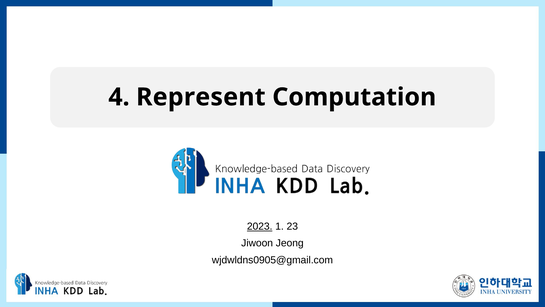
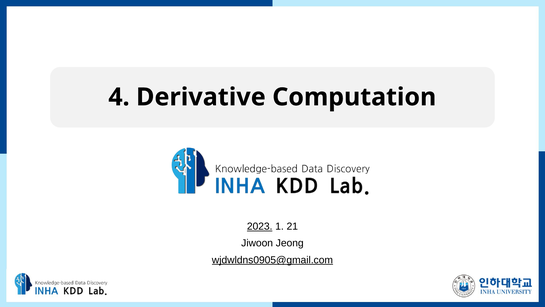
Represent: Represent -> Derivative (201, 97)
23: 23 -> 21 (292, 226)
wjdwldns0905@gmail.com underline: none -> present (272, 260)
